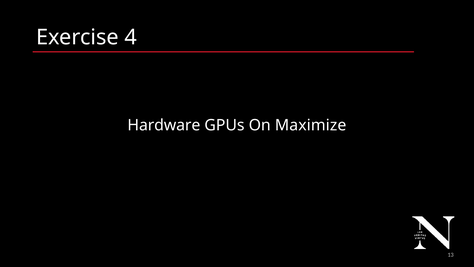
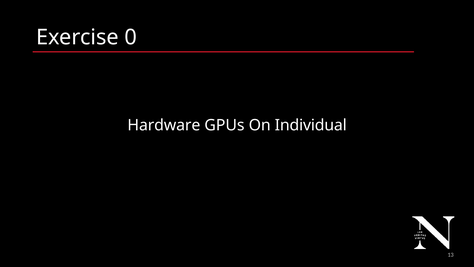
4: 4 -> 0 (131, 37)
Maximize: Maximize -> Individual (311, 125)
